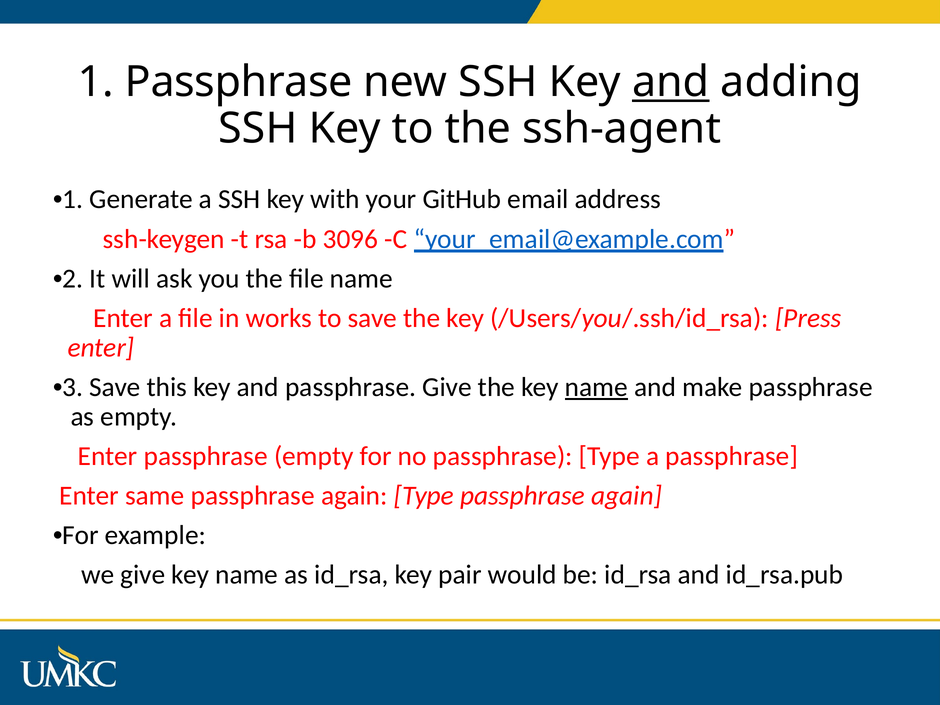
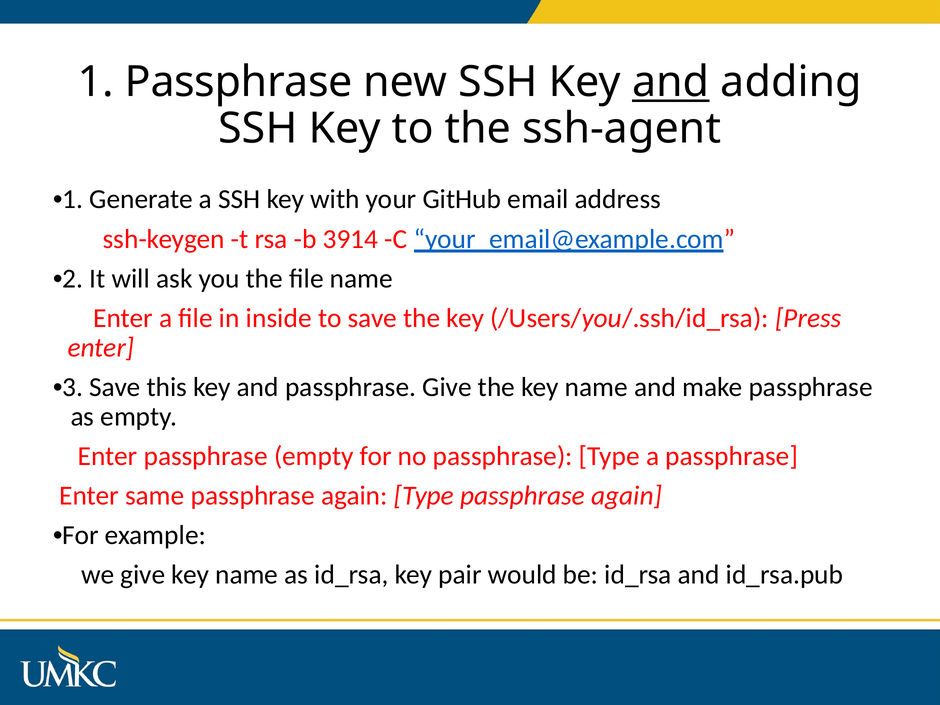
3096: 3096 -> 3914 (350, 239)
works: works -> inside (279, 318)
name underline: present -> none (596, 387)
